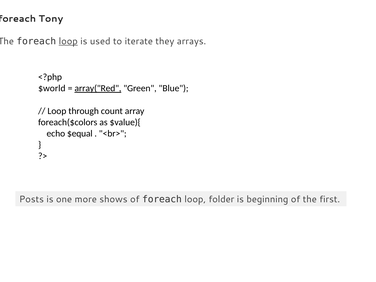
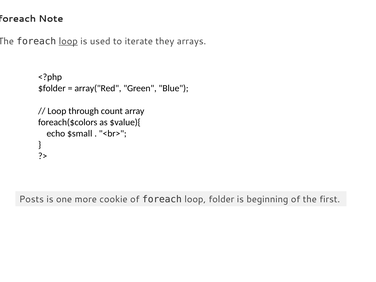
Tony: Tony -> Note (51, 19)
$world: $world -> $folder (52, 88)
array("Red underline: present -> none (98, 88)
$equal: $equal -> $small (80, 133)
shows: shows -> cookie (113, 199)
